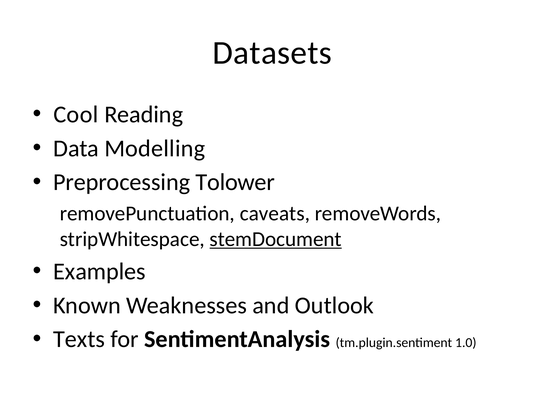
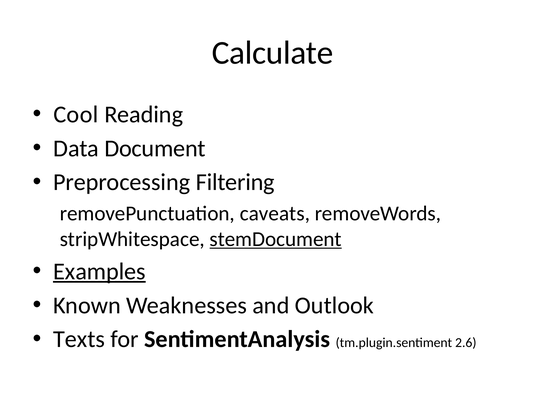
Datasets: Datasets -> Calculate (273, 53)
Modelling: Modelling -> Document (155, 148)
Tolower: Tolower -> Filtering (235, 182)
Examples underline: none -> present (99, 271)
1.0: 1.0 -> 2.6 (466, 343)
